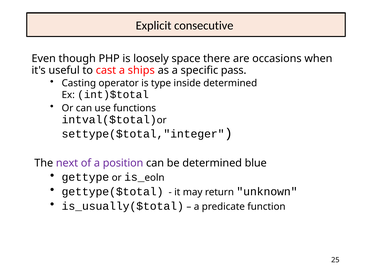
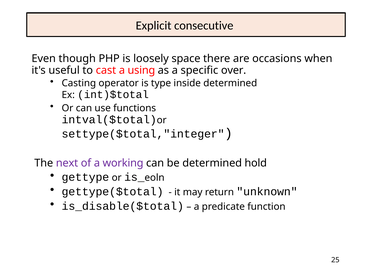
ships: ships -> using (141, 70)
pass: pass -> over (234, 70)
position: position -> working (123, 163)
blue: blue -> hold (256, 163)
is_usually($total: is_usually($total -> is_disable($total (123, 206)
